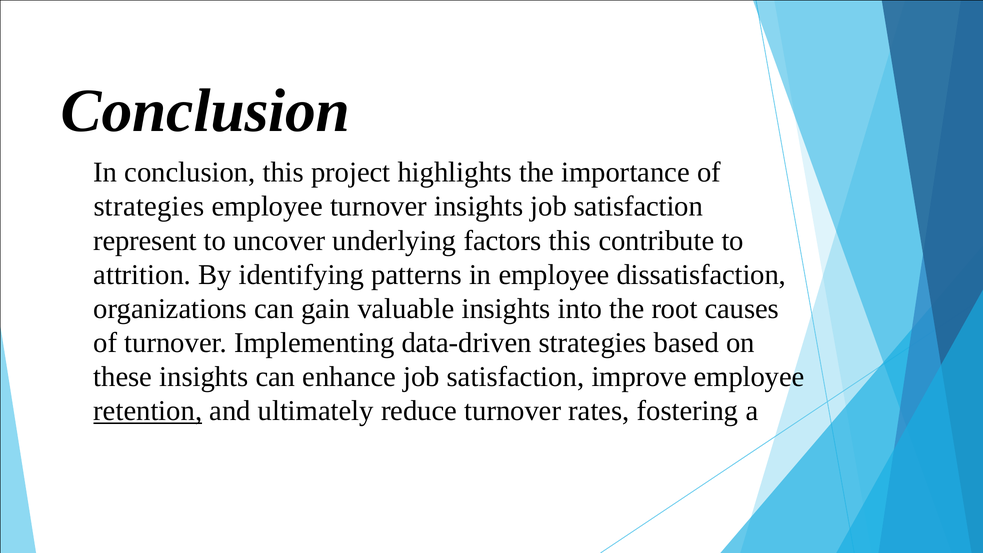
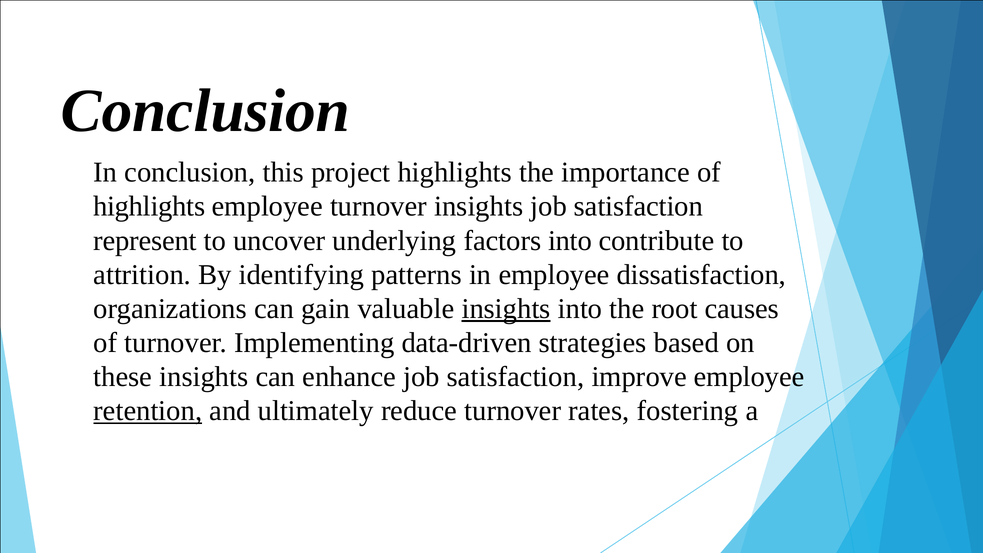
strategies: strategies -> highlights (149, 206)
factors this: this -> into (570, 241)
insights underline: none -> present (506, 309)
